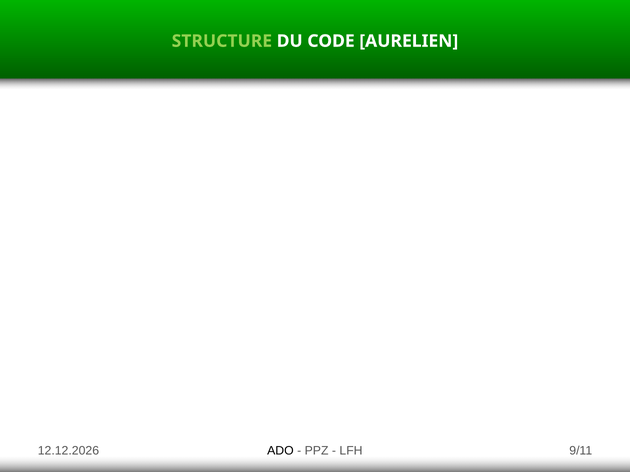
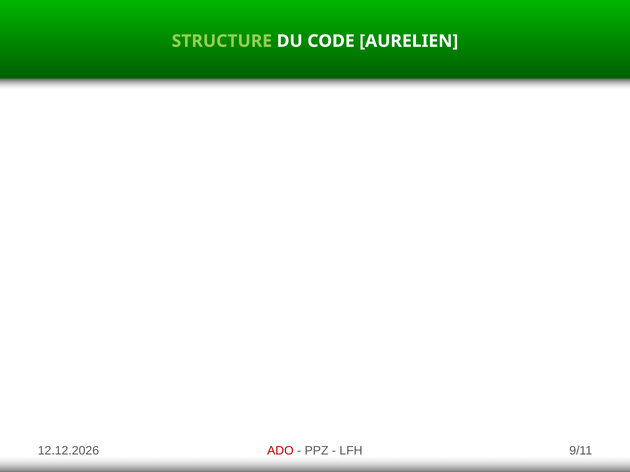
ADO colour: black -> red (280, 451)
